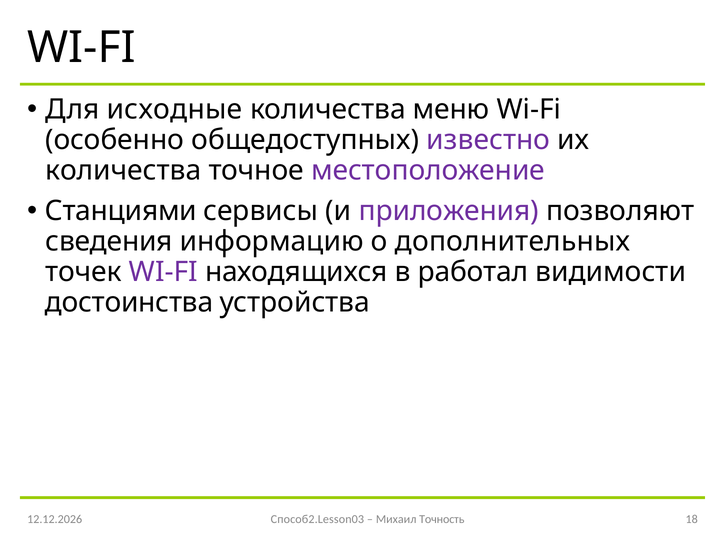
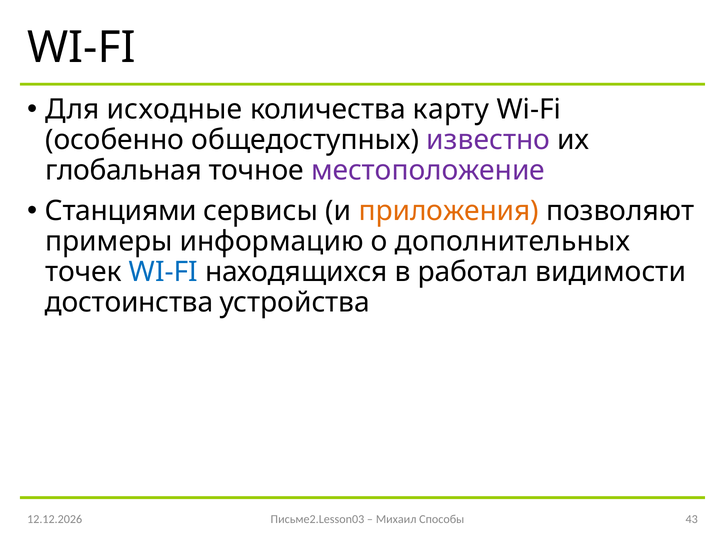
меню: меню -> карту (451, 109)
количества: количества -> глобальная (123, 170)
приложения colour: purple -> orange (449, 211)
сведения: сведения -> примеры (109, 241)
WI-FI colour: purple -> blue (163, 272)
18: 18 -> 43 (692, 519)
Способ2.Lesson03: Способ2.Lesson03 -> Письме2.Lesson03 (317, 519)
Точность: Точность -> Способы (442, 519)
